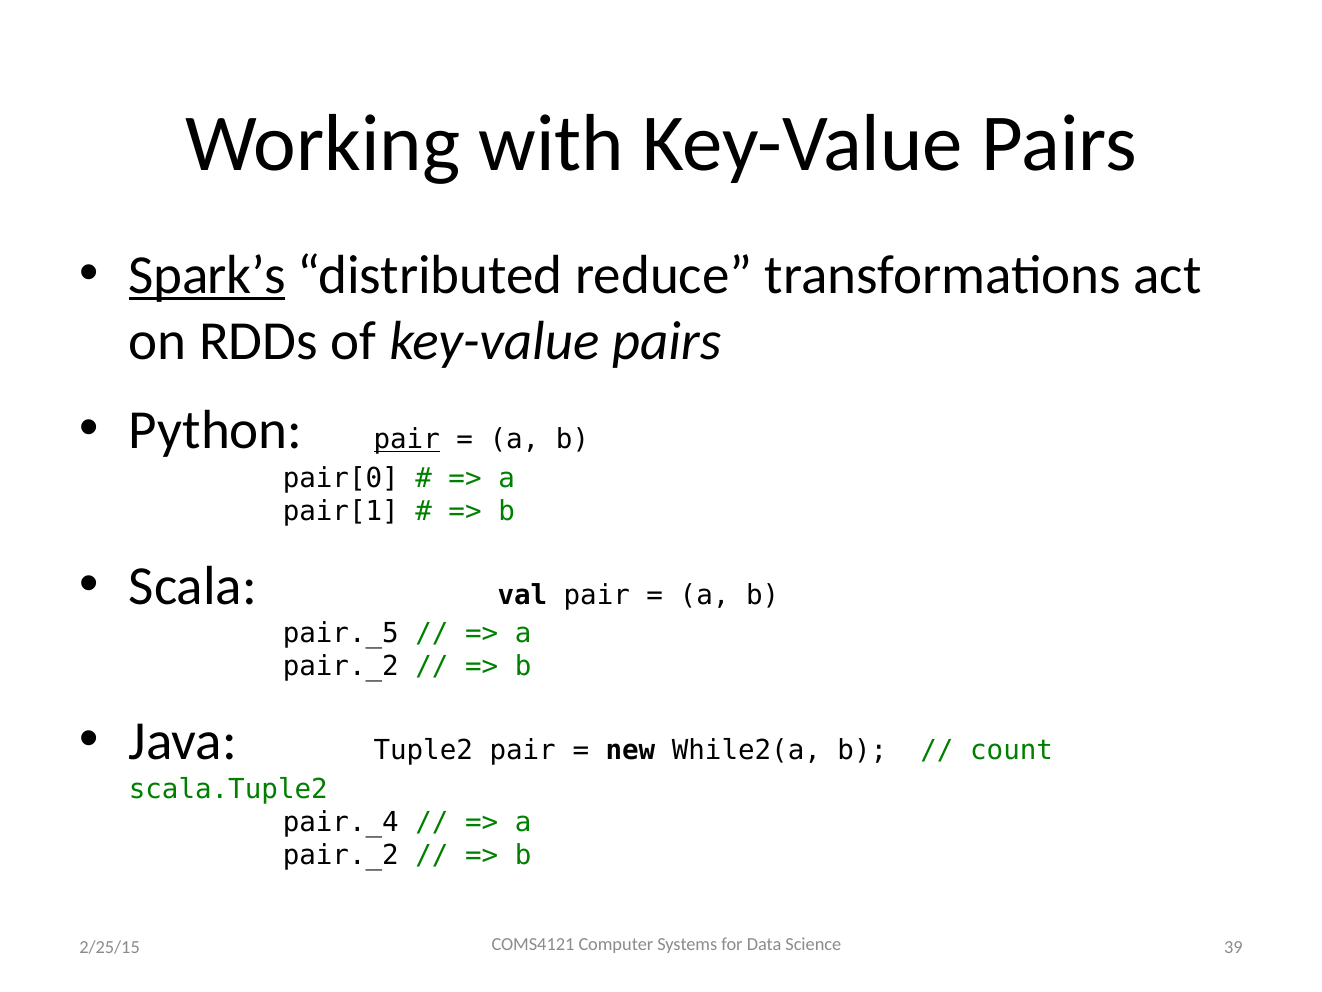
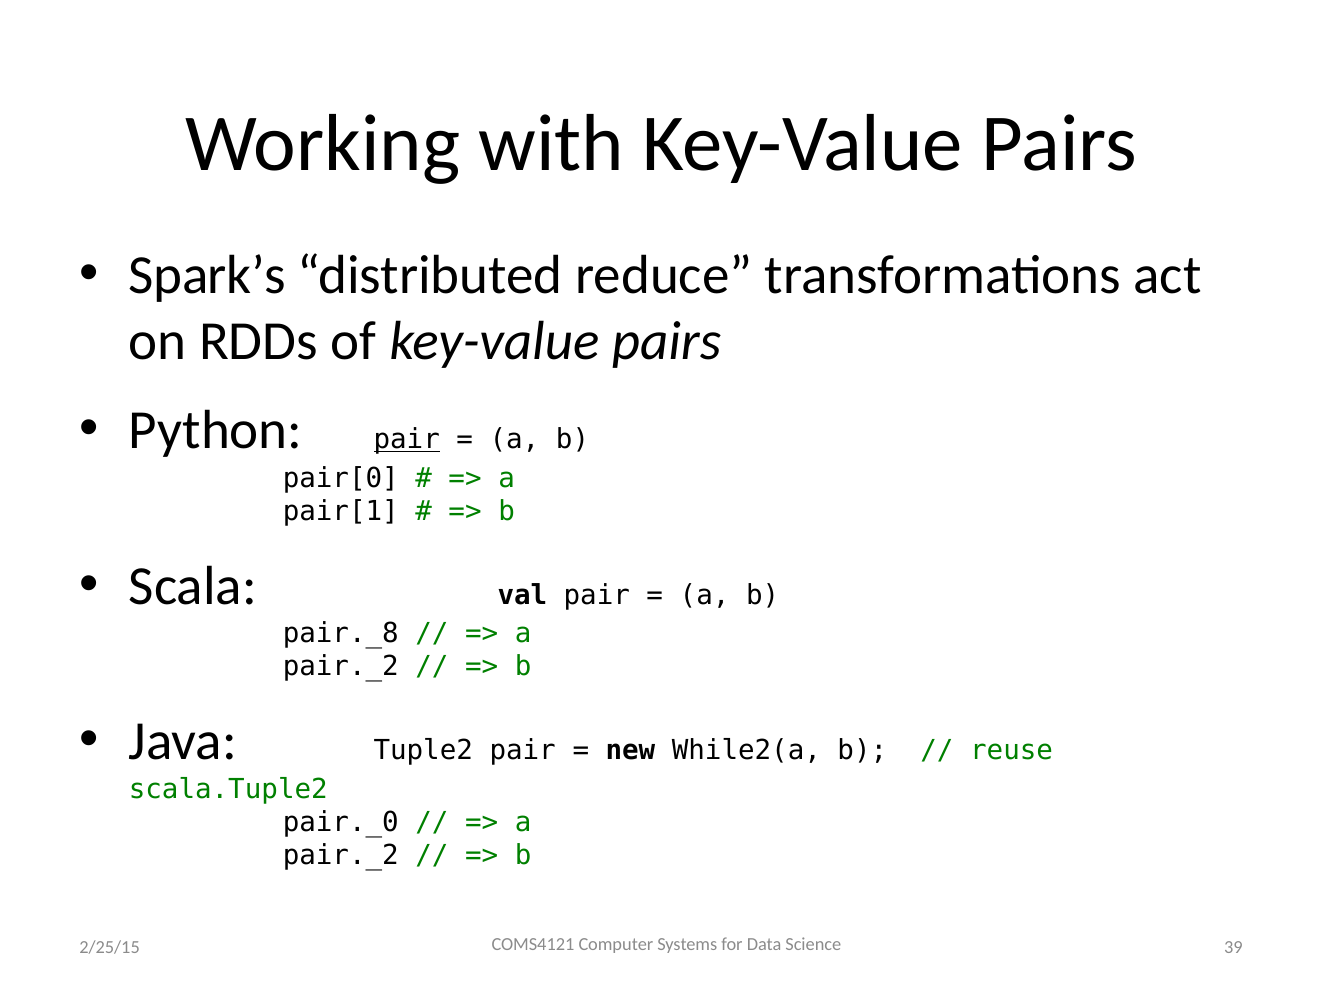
Spark’s underline: present -> none (207, 275)
pair._5: pair._5 -> pair._8 (341, 633)
count: count -> reuse (1012, 750)
pair._4: pair._4 -> pair._0 (341, 822)
